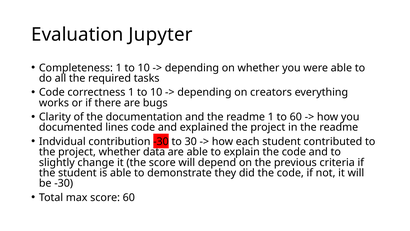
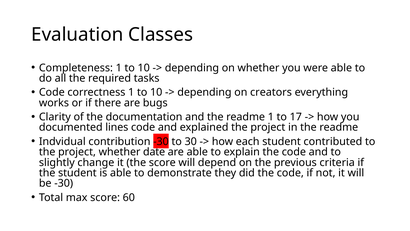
Jupyter: Jupyter -> Classes (161, 34)
to 60: 60 -> 17 (296, 117)
data: data -> date (154, 152)
